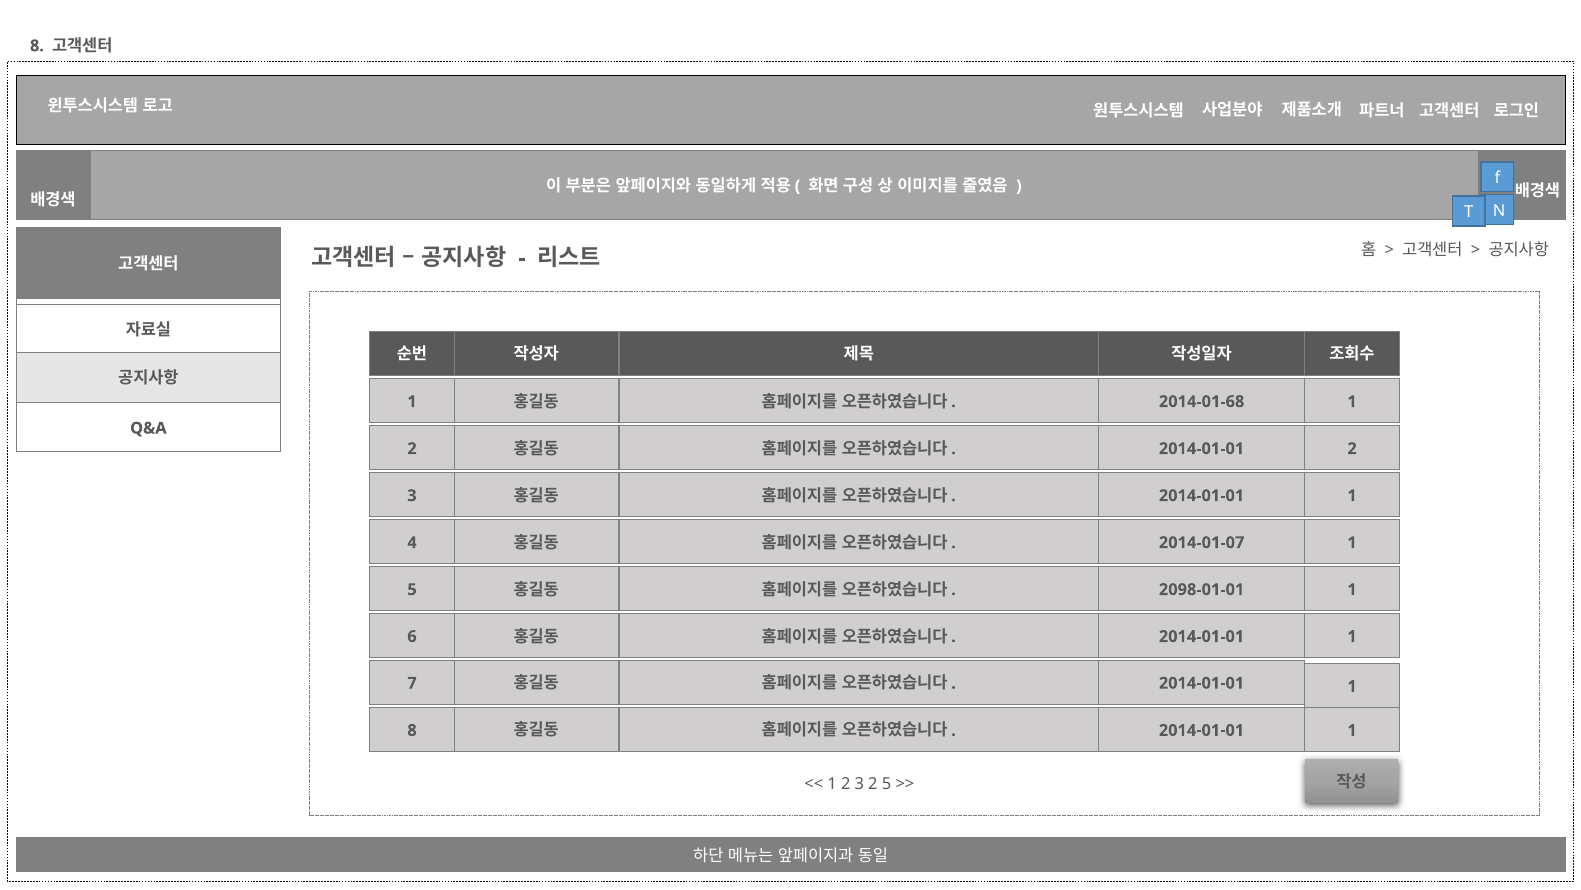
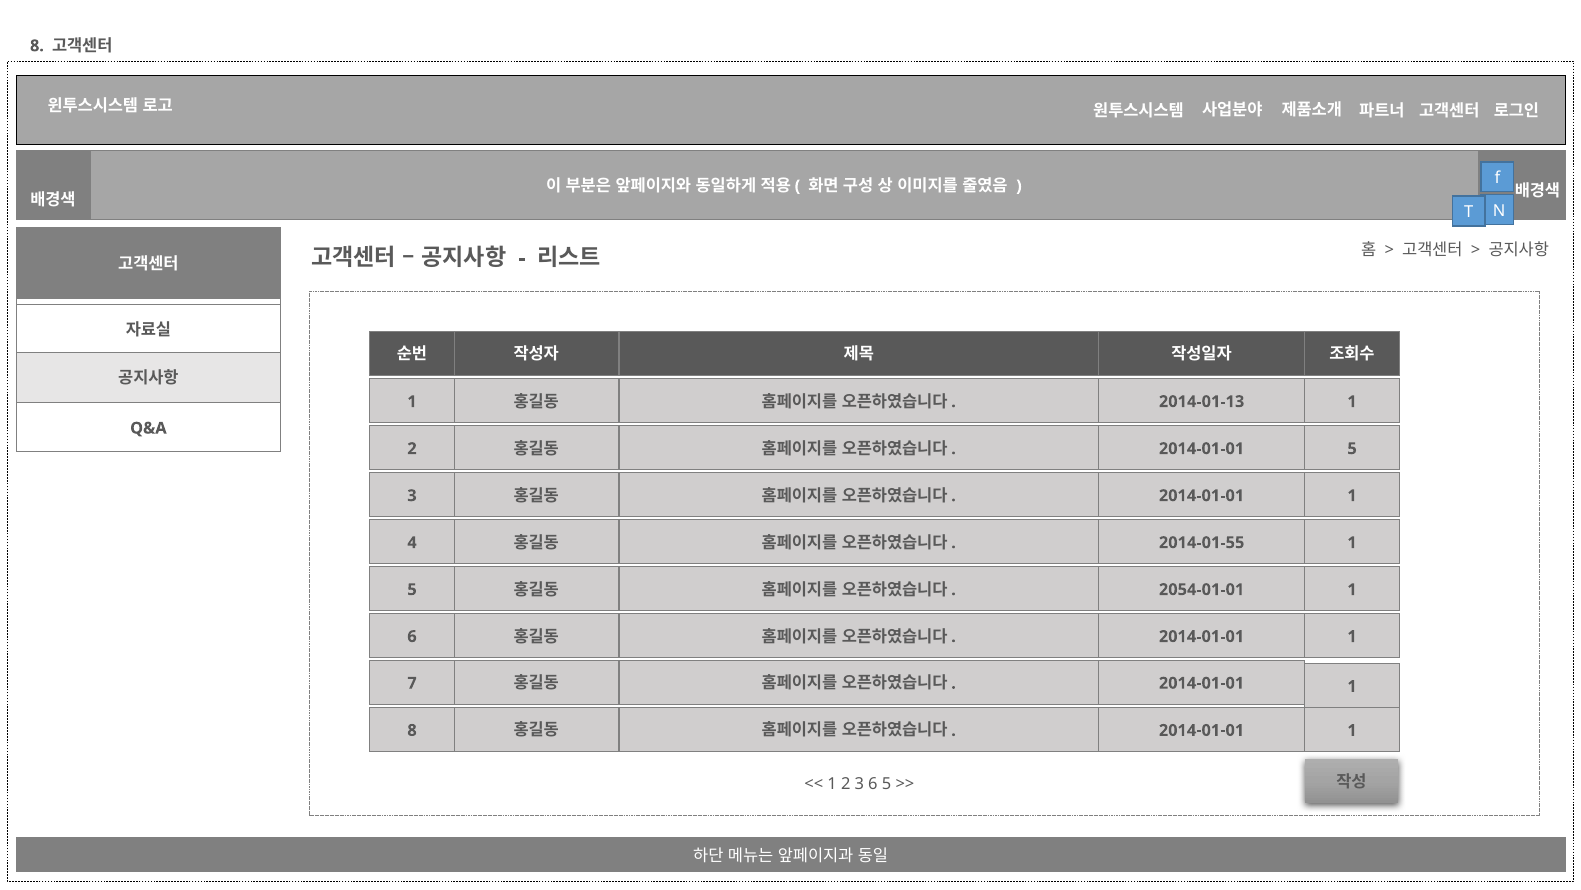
2014-01-68: 2014-01-68 -> 2014-01-13 (1202, 401)
2014-01-01 2: 2 -> 5 (1352, 448)
2014-01-07: 2014-01-07 -> 2014-01-55 (1202, 542)
2098-01-01: 2098-01-01 -> 2054-01-01 (1202, 589)
3 2: 2 -> 6 (873, 783)
